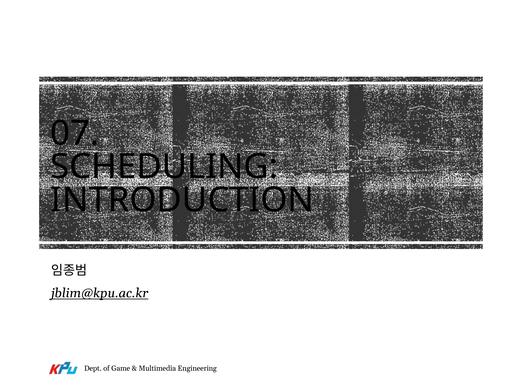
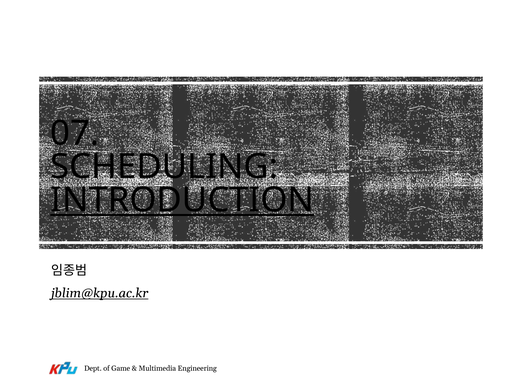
INTRODUCTION underline: none -> present (182, 200)
